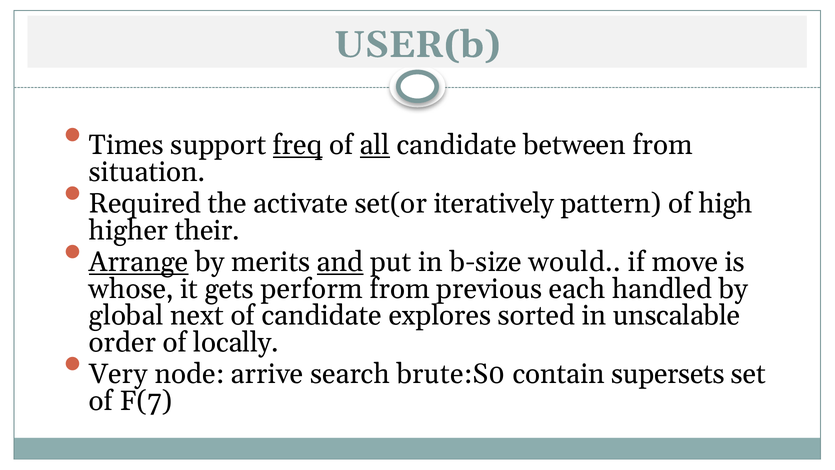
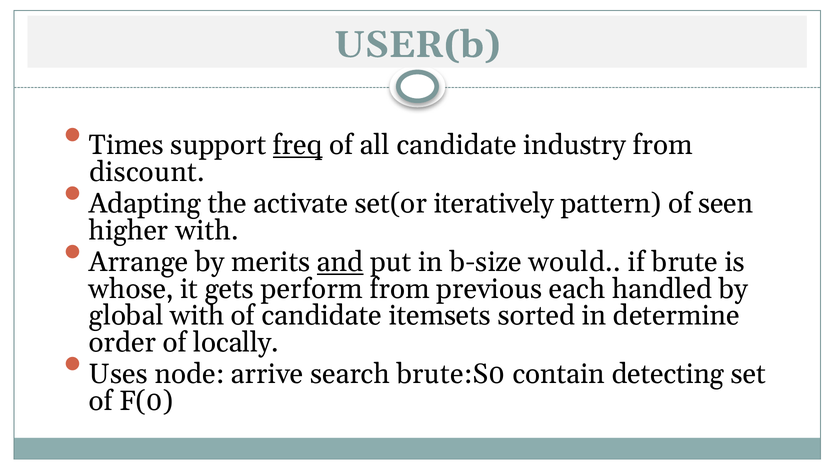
all underline: present -> none (375, 145)
between: between -> industry (575, 145)
situation: situation -> discount (147, 172)
Required: Required -> Adapting (145, 204)
high: high -> seen (726, 204)
higher their: their -> with (207, 230)
Arrange underline: present -> none (139, 262)
move: move -> brute (685, 262)
global next: next -> with (197, 316)
explores: explores -> itemsets (440, 316)
unscalable: unscalable -> determine (676, 316)
Very: Very -> Uses (118, 374)
supersets: supersets -> detecting (668, 374)
F(7: F(7 -> F(0 (146, 401)
